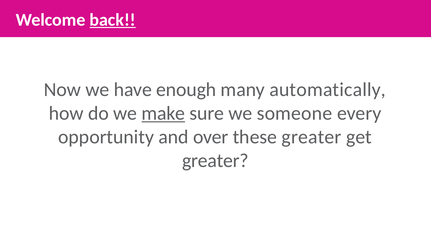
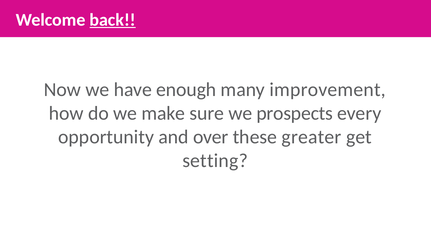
automatically: automatically -> improvement (328, 90)
make underline: present -> none (163, 114)
someone: someone -> prospects (295, 114)
greater: greater -> setting (215, 161)
